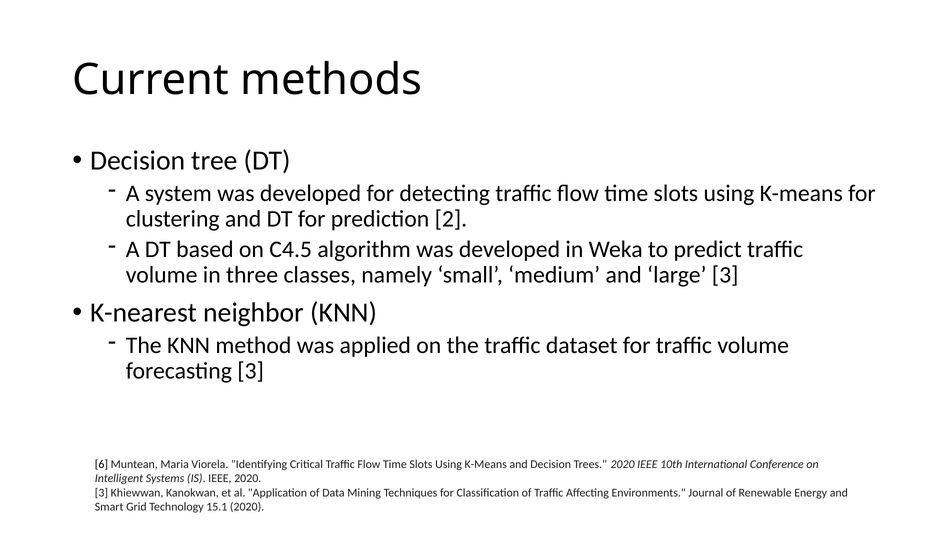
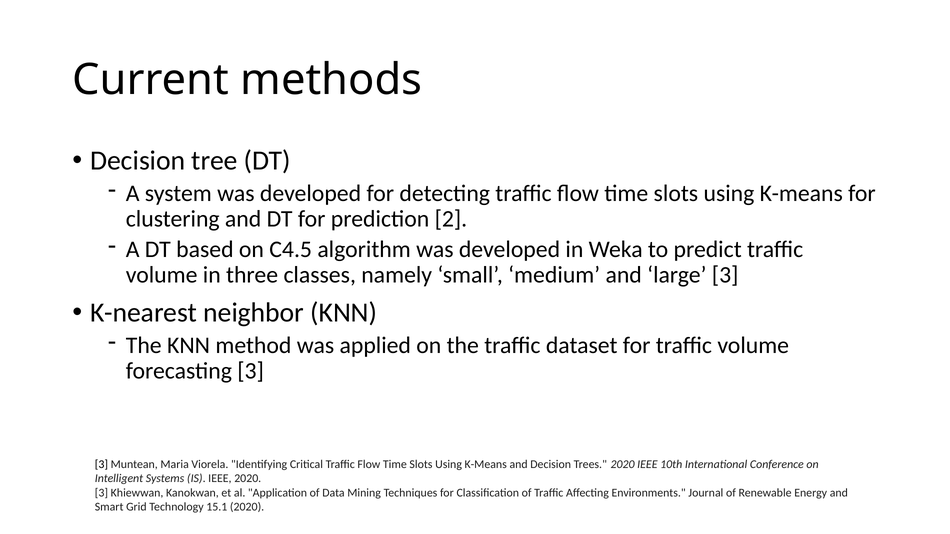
6: 6 -> 3 (101, 465)
